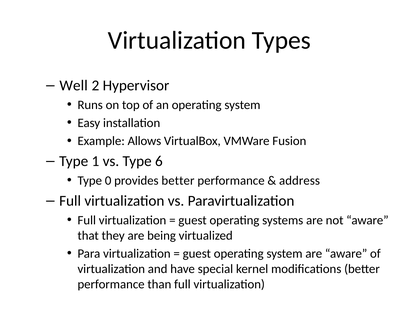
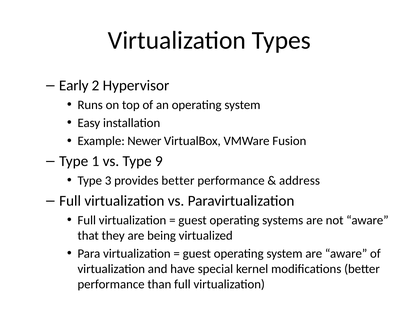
Well: Well -> Early (74, 86)
Allows: Allows -> Newer (144, 141)
6: 6 -> 9 (159, 161)
0: 0 -> 3 (108, 181)
